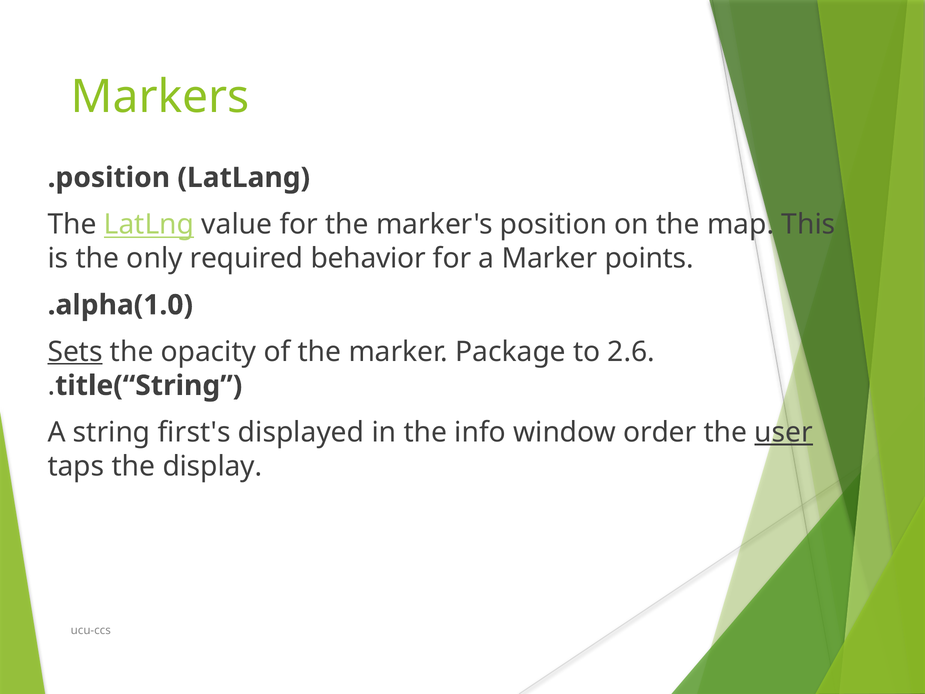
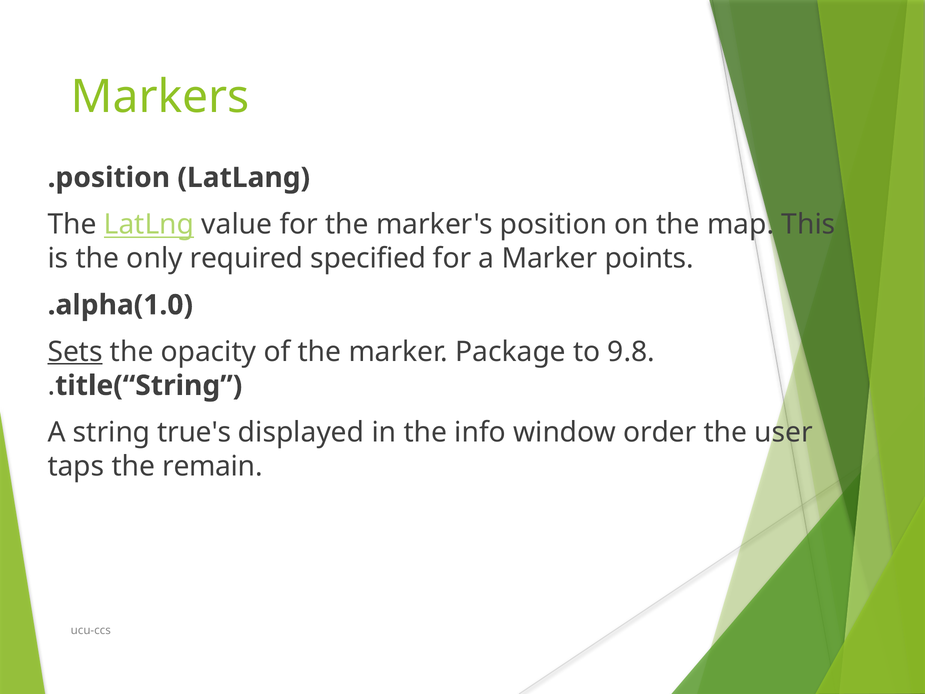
behavior: behavior -> specified (368, 258)
2.6: 2.6 -> 9.8 (631, 352)
first's: first's -> true's (194, 432)
user underline: present -> none (784, 432)
display: display -> remain (212, 466)
